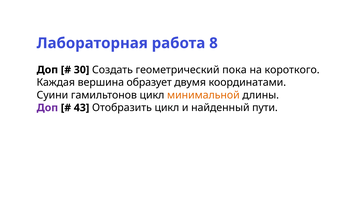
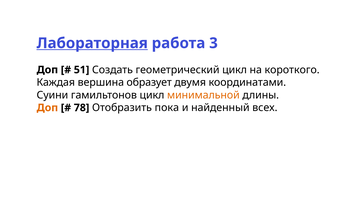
Лабораторная underline: none -> present (92, 43)
8: 8 -> 3 (213, 43)
30: 30 -> 51 (82, 70)
геометрический пока: пока -> цикл (235, 70)
Доп colour: purple -> orange (47, 108)
43: 43 -> 78 (82, 108)
Отобразить цикл: цикл -> пока (167, 108)
пути: пути -> всех (265, 108)
